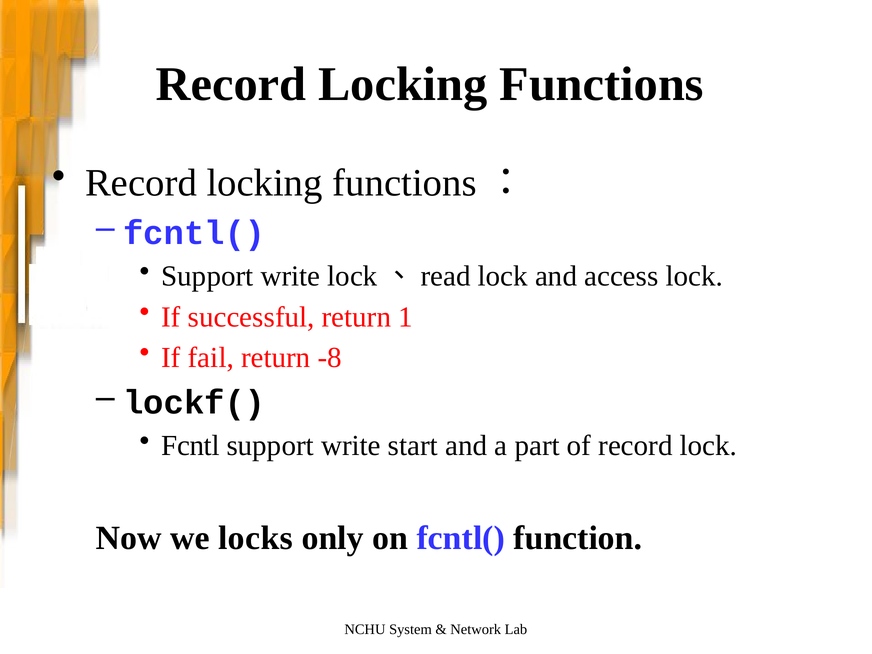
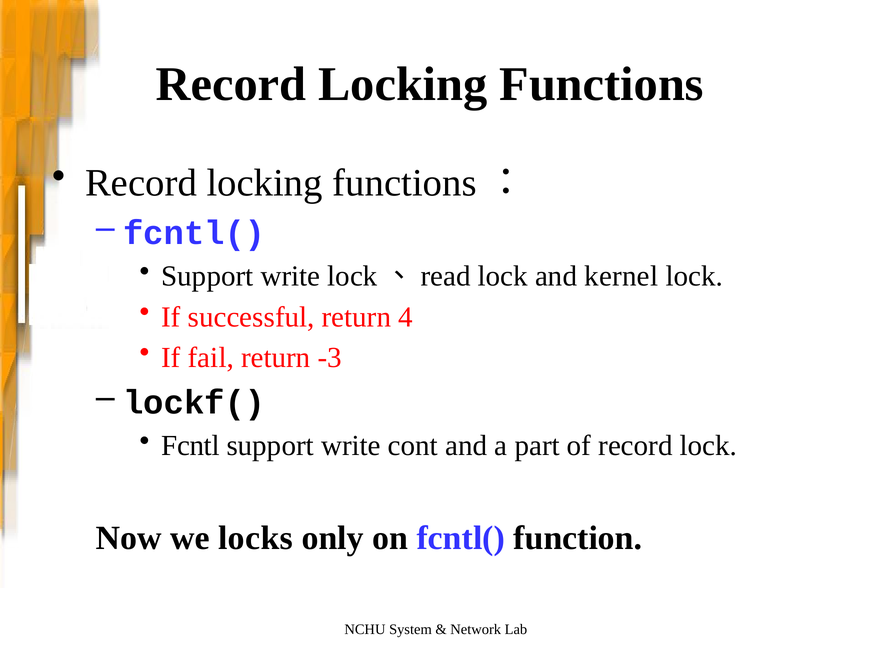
access: access -> kernel (621, 276)
1: 1 -> 4 (406, 317)
-8: -8 -> -3 (330, 358)
start: start -> cont (413, 446)
